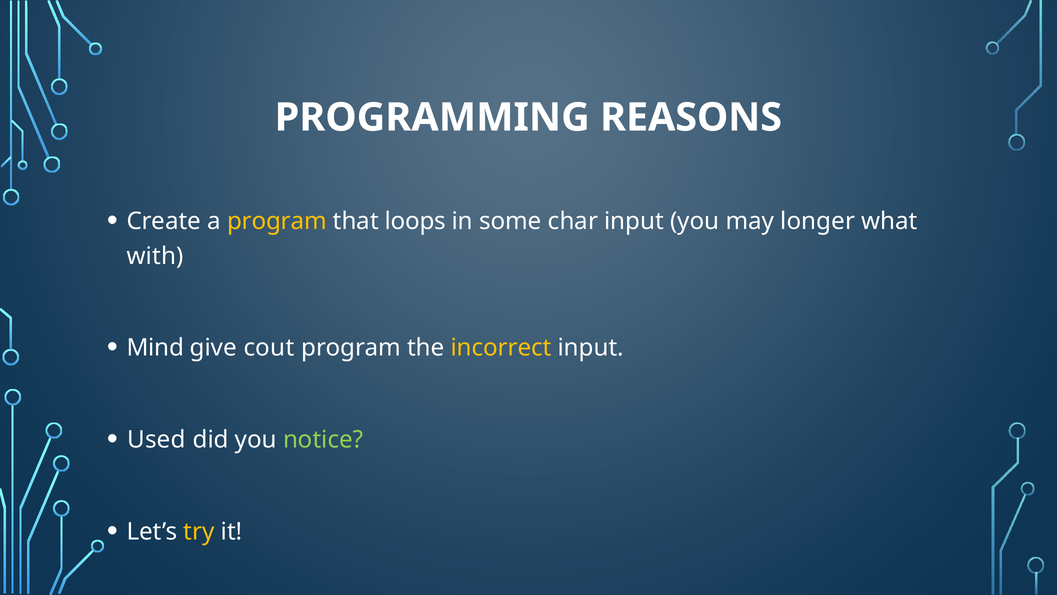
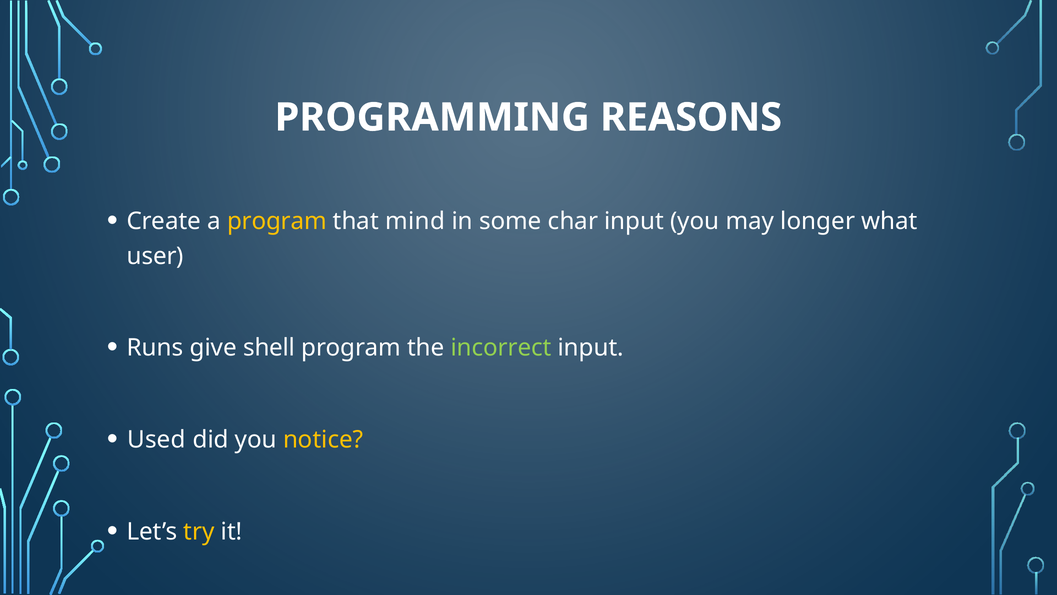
loops: loops -> mind (415, 221)
with: with -> user (155, 256)
Mind: Mind -> Runs (155, 348)
cout: cout -> shell (269, 348)
incorrect colour: yellow -> light green (501, 348)
notice colour: light green -> yellow (323, 439)
